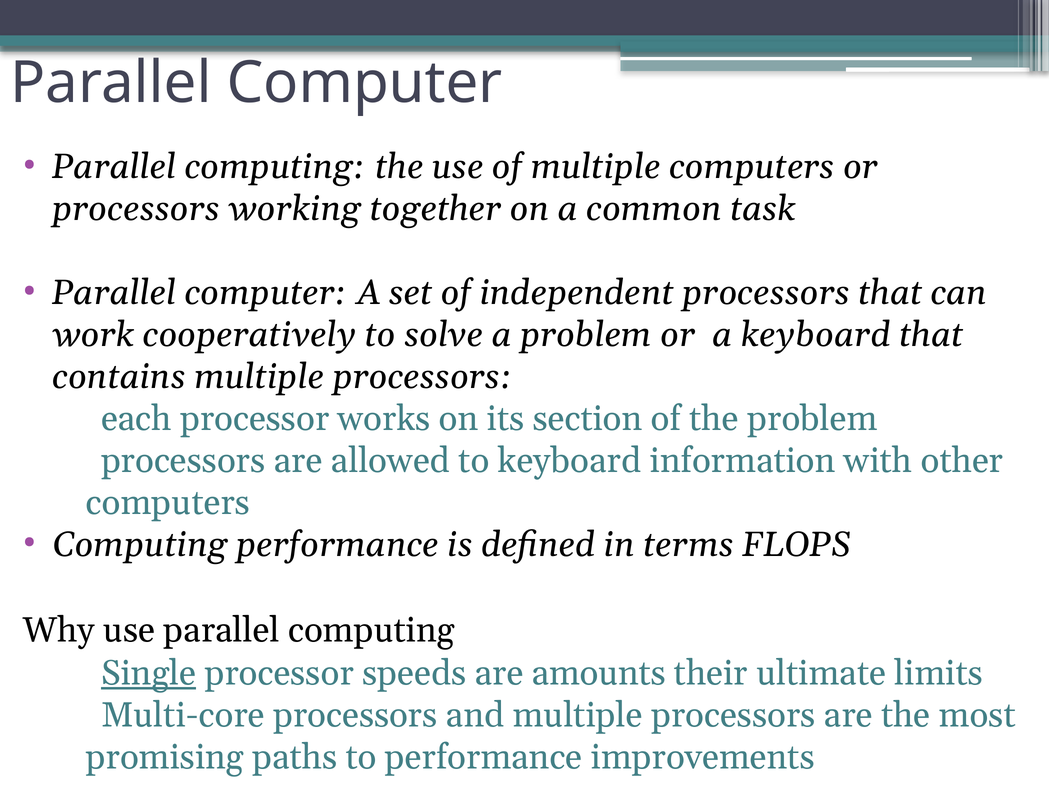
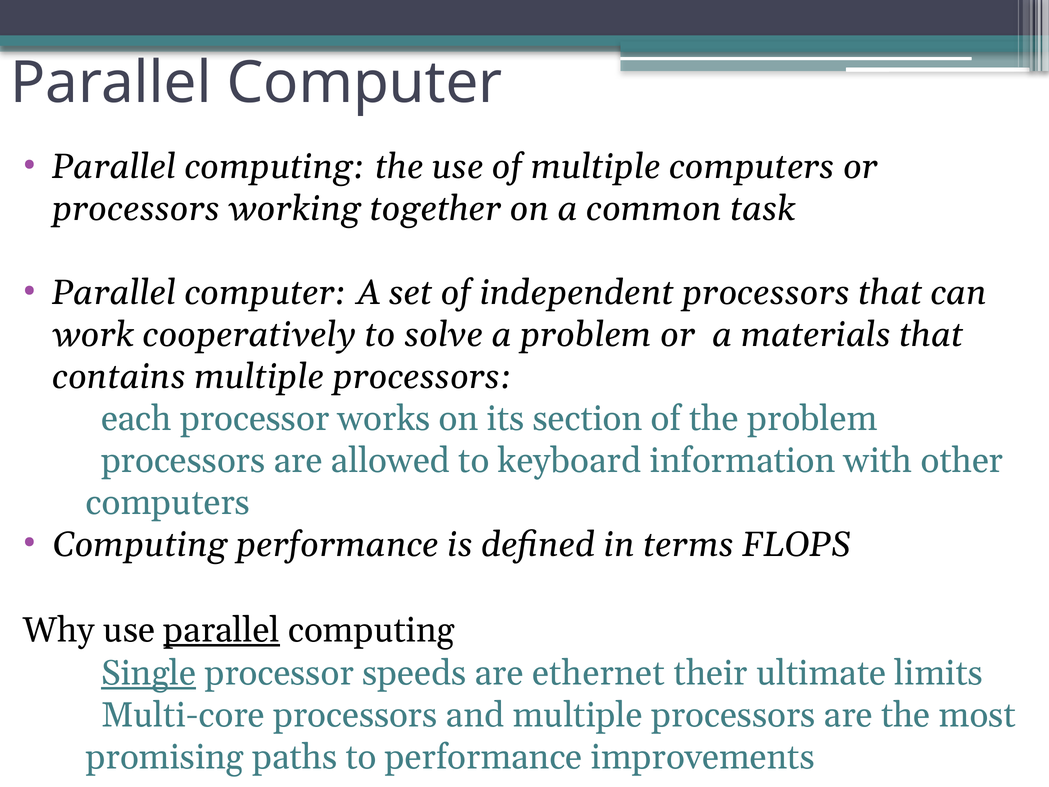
a keyboard: keyboard -> materials (816, 335)
parallel underline: none -> present (222, 630)
amounts: amounts -> ethernet (598, 673)
